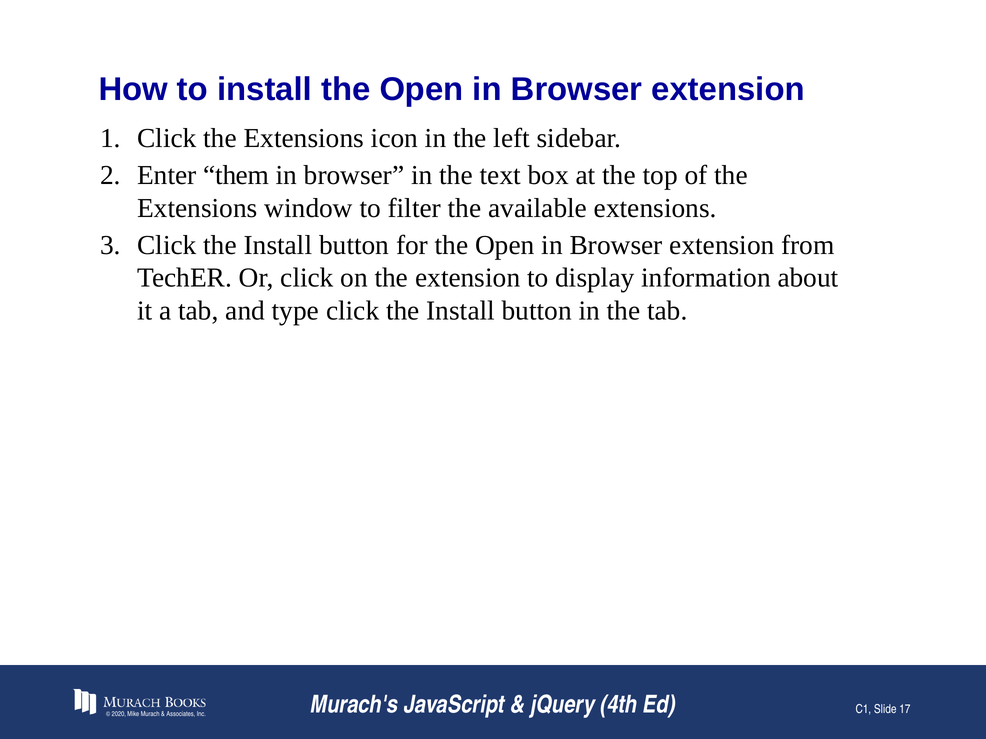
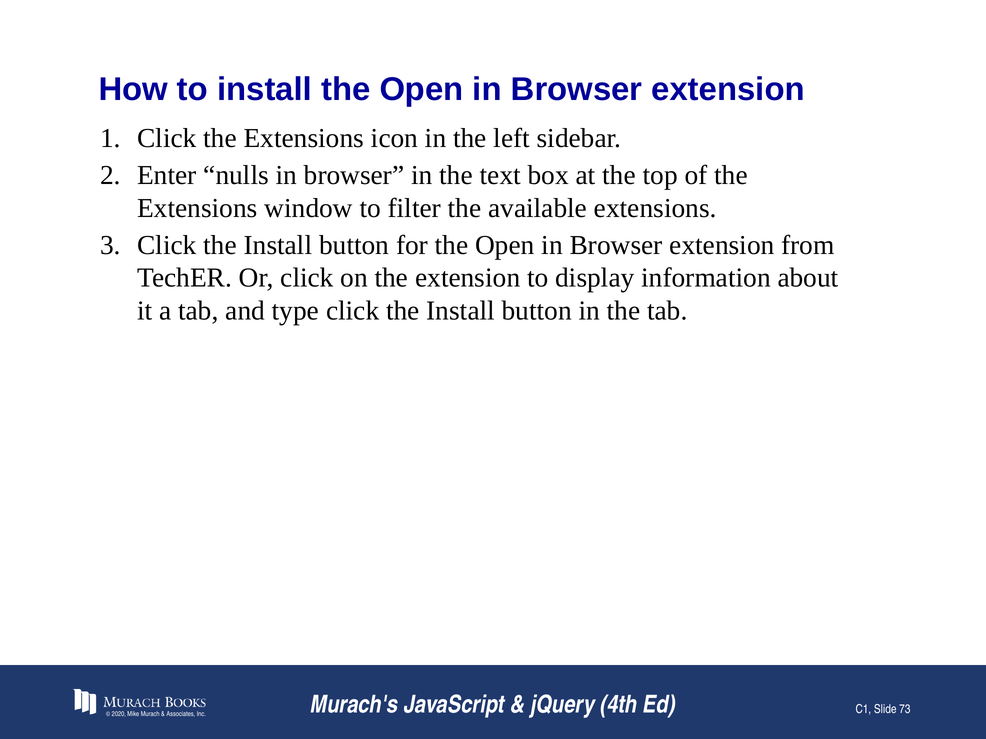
them: them -> nulls (236, 175)
17: 17 -> 73 (905, 709)
